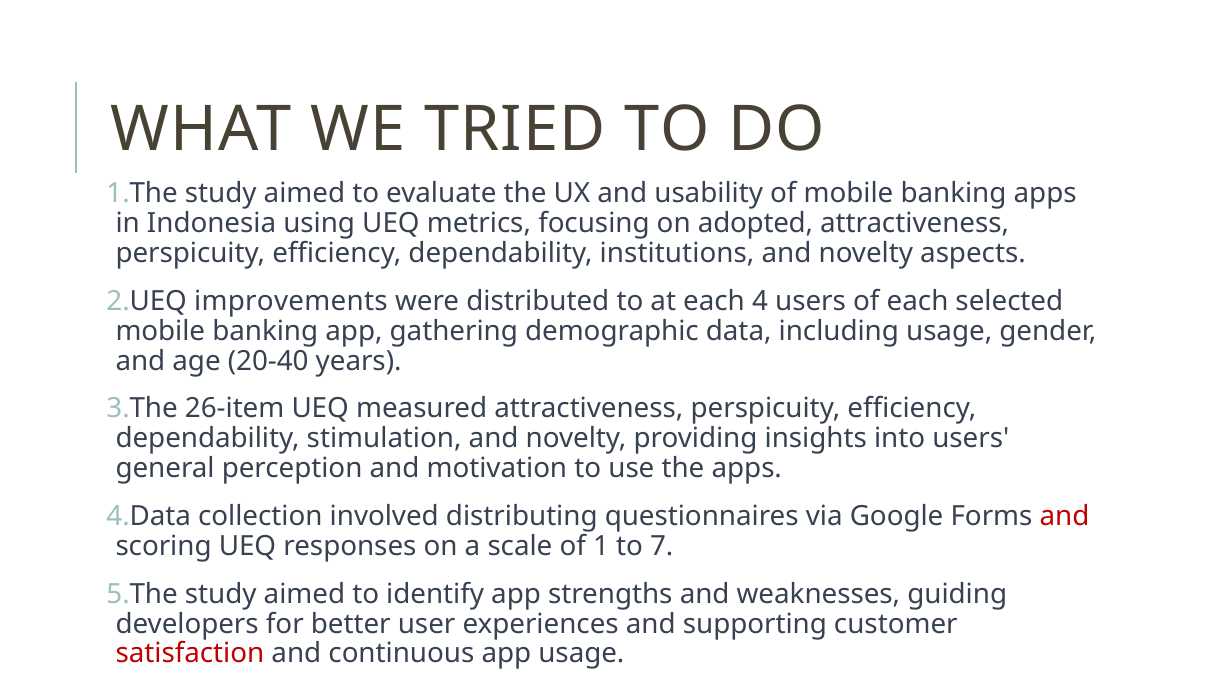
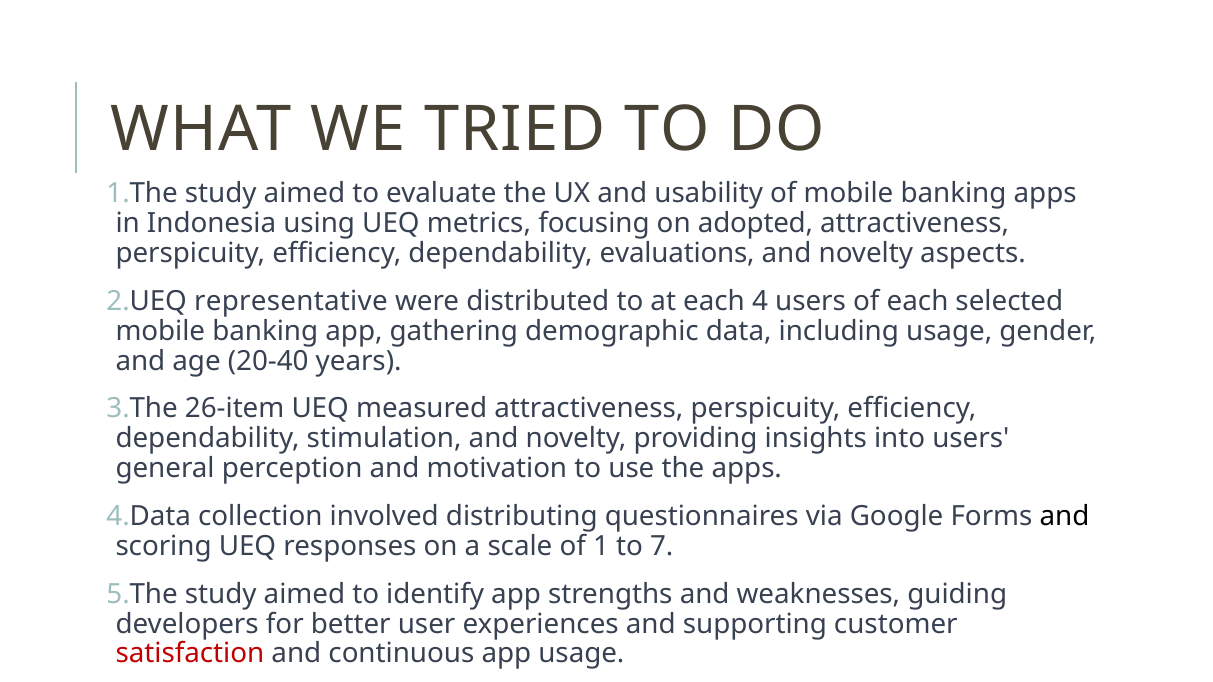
institutions: institutions -> evaluations (677, 254)
improvements: improvements -> representative (291, 301)
and colour: red -> black (1065, 517)
